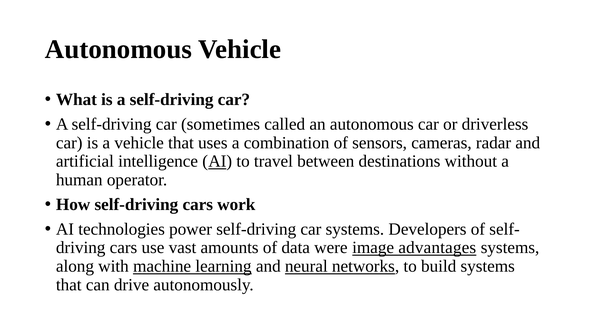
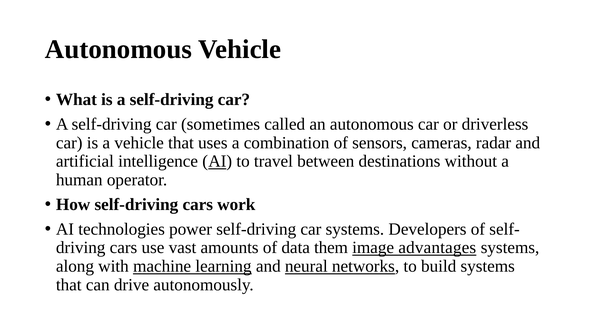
were: were -> them (331, 248)
